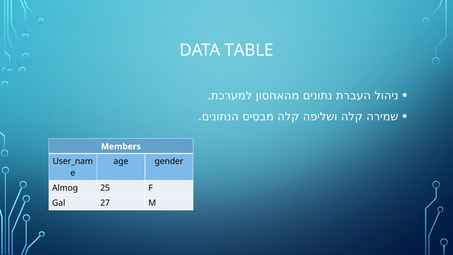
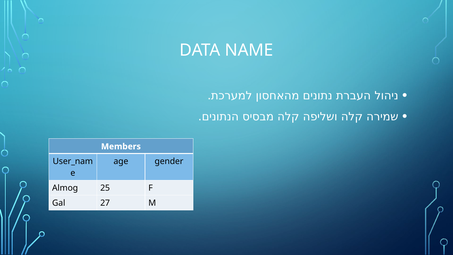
TABLE: TABLE -> NAME (249, 50)
